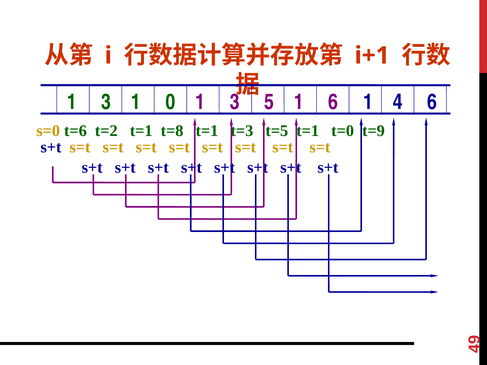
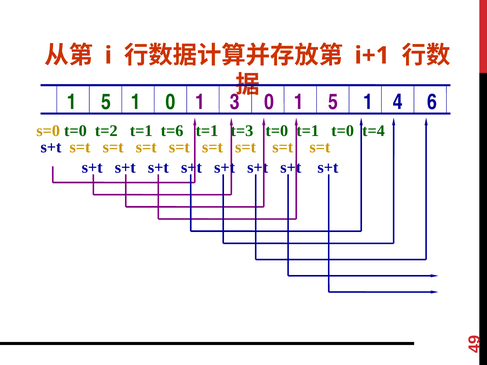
3: 3 -> 5 (106, 102)
3 5: 5 -> 0 (269, 102)
6: 6 -> 5 (333, 102)
s=0 t=6: t=6 -> t=0 (75, 131)
t=8: t=8 -> t=6 (172, 131)
t=3 t=5: t=5 -> t=0 (277, 131)
t=9: t=9 -> t=4 (373, 131)
